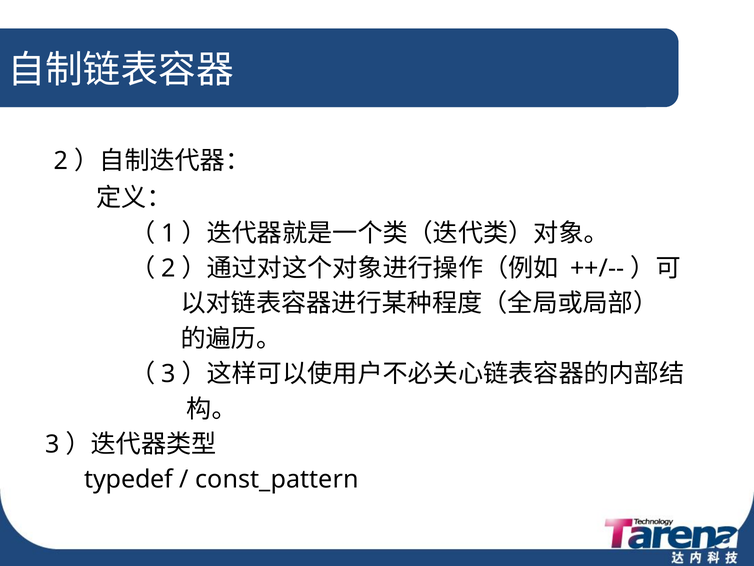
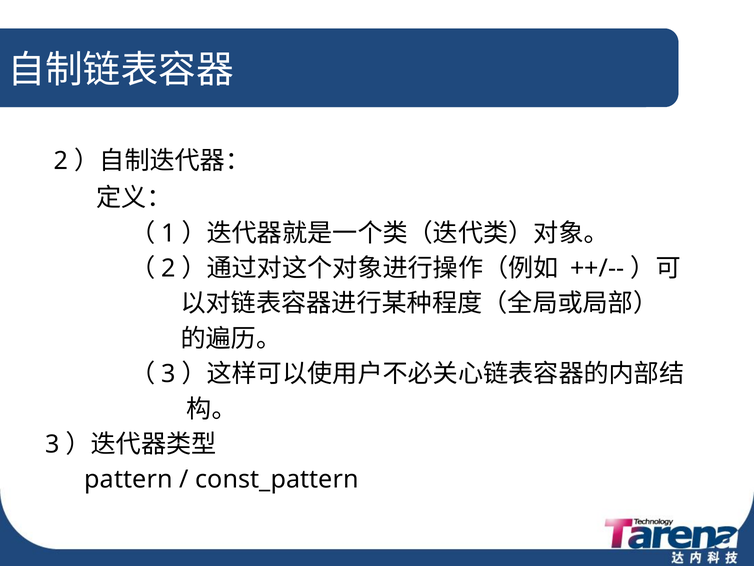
typedef: typedef -> pattern (129, 479)
